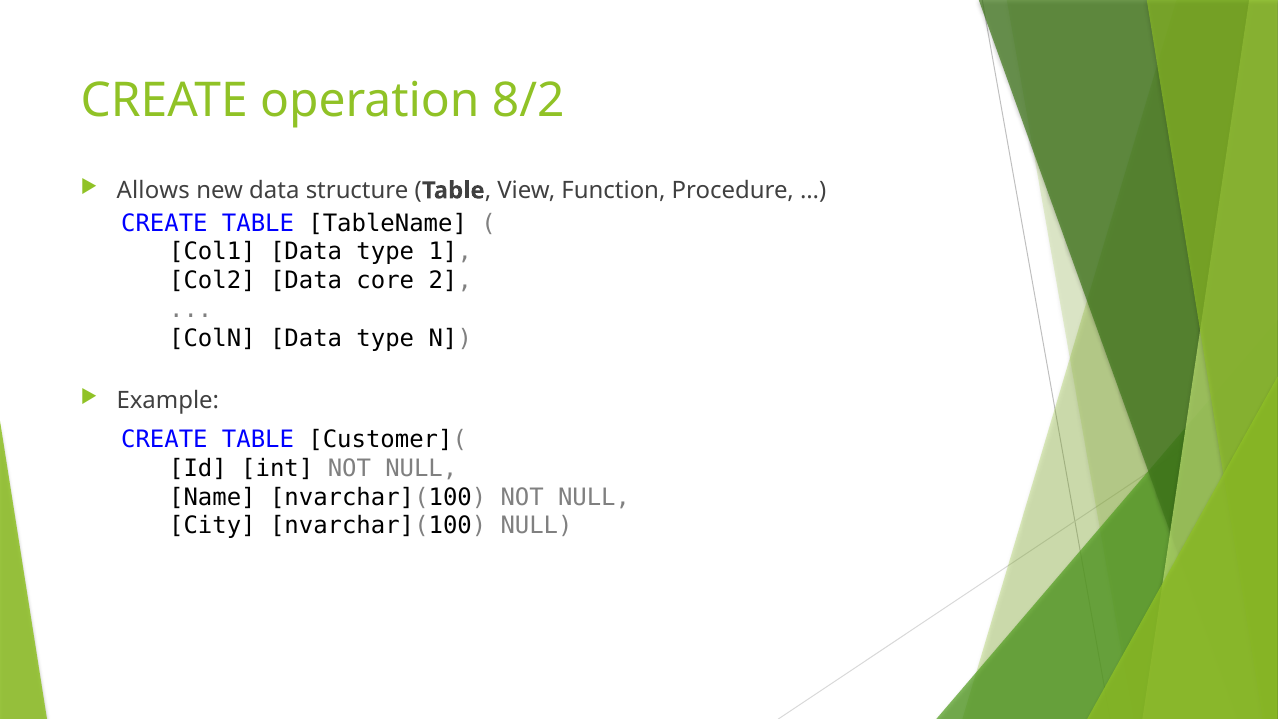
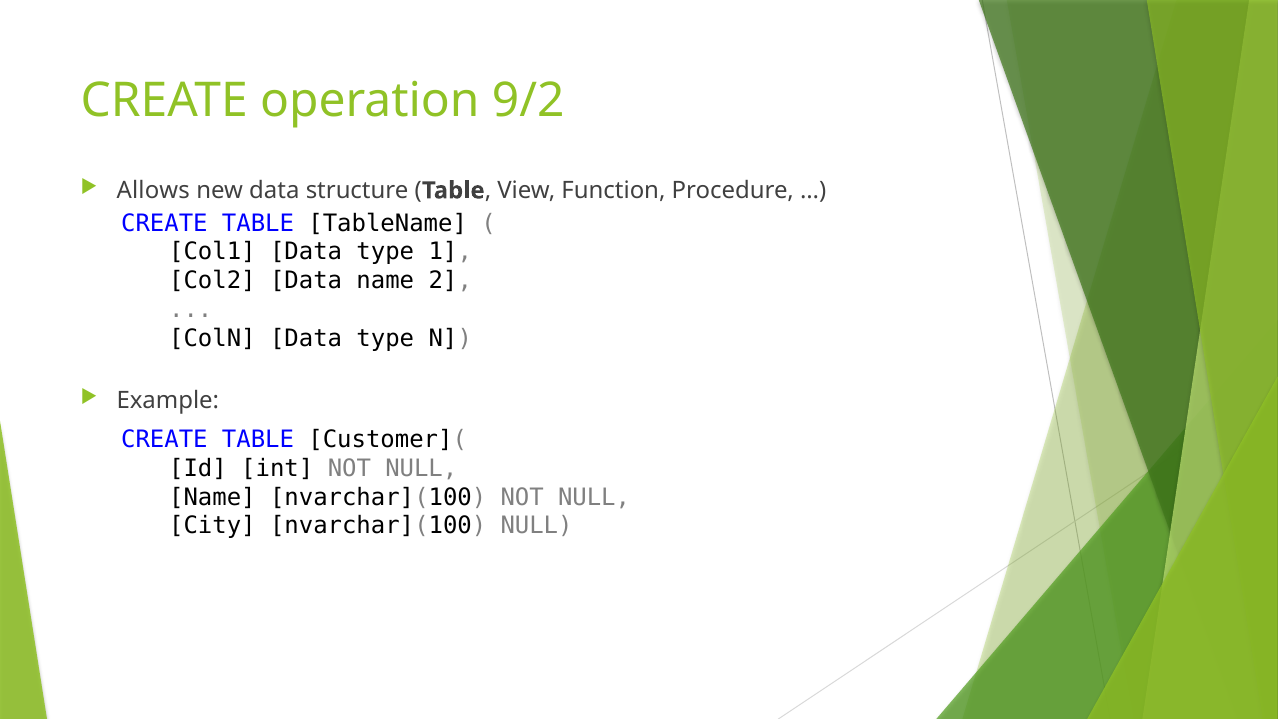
8/2: 8/2 -> 9/2 (528, 101)
Data core: core -> name (385, 281)
